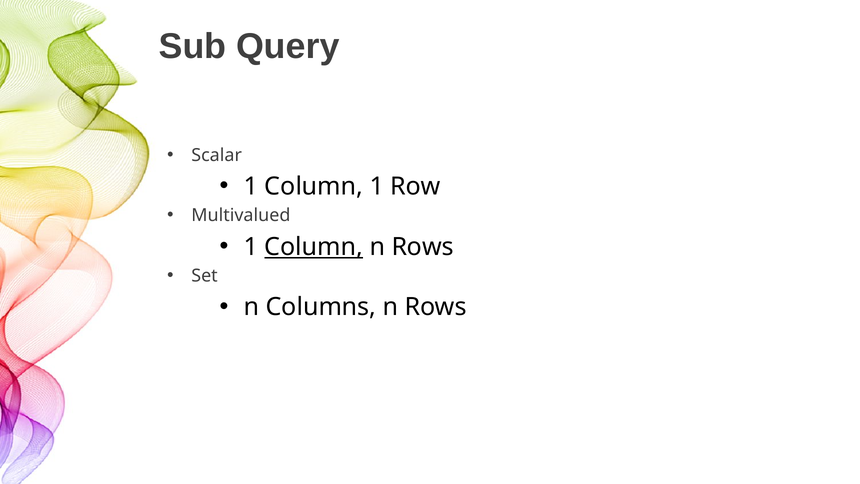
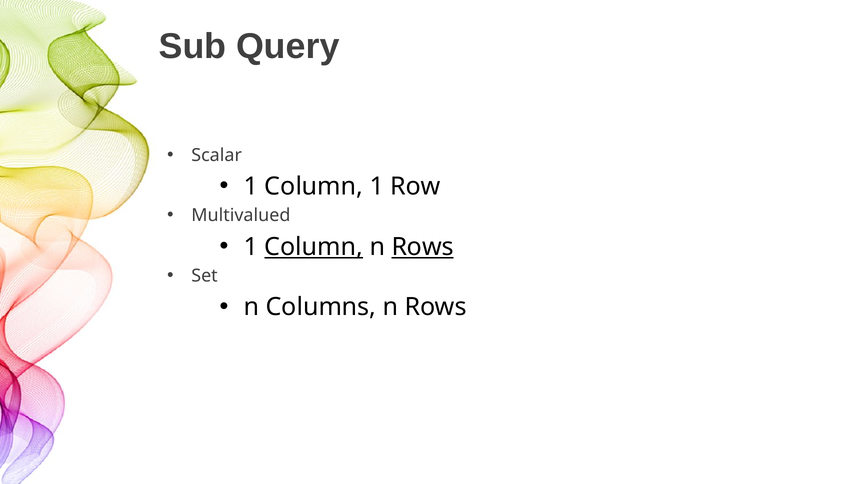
Rows underline: none -> present (423, 247)
